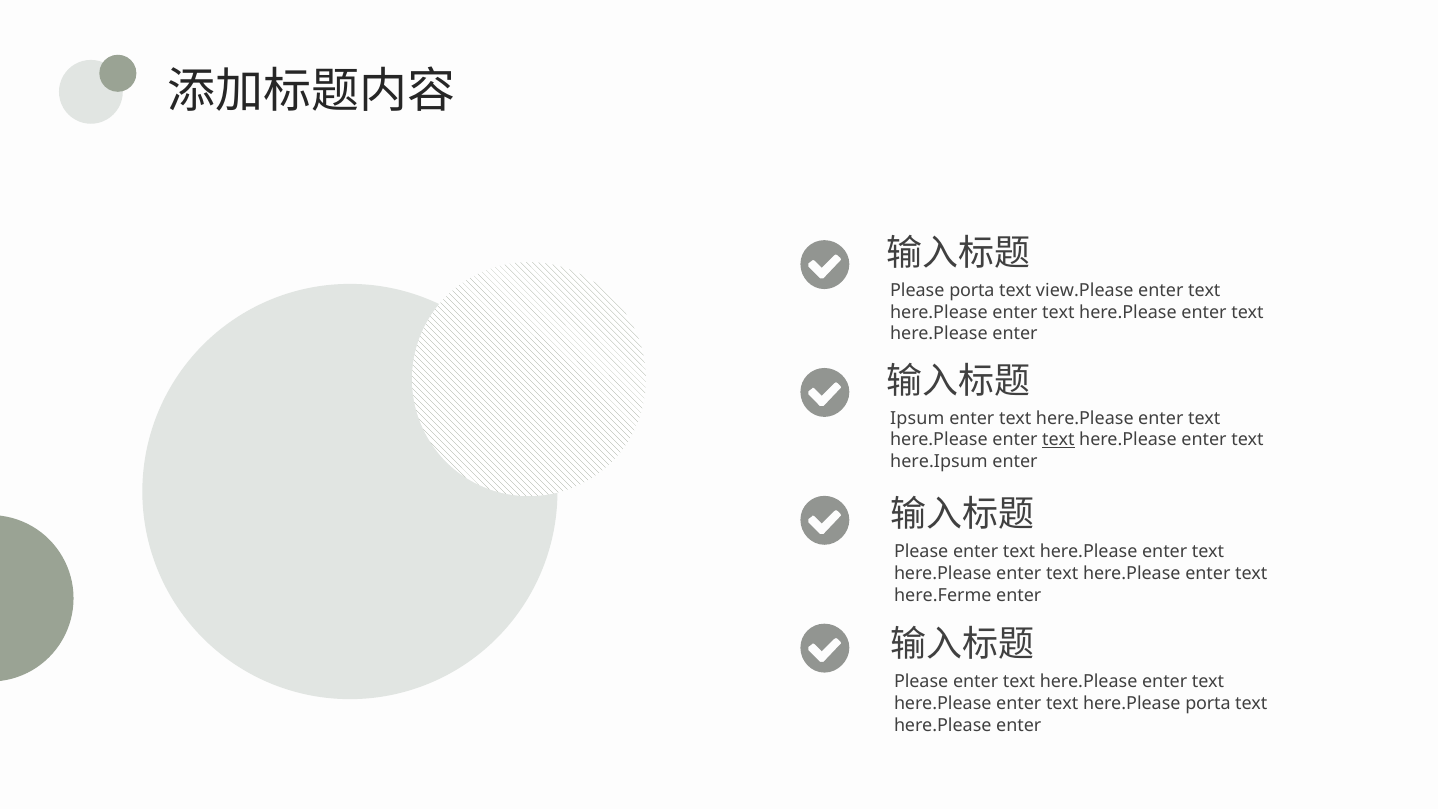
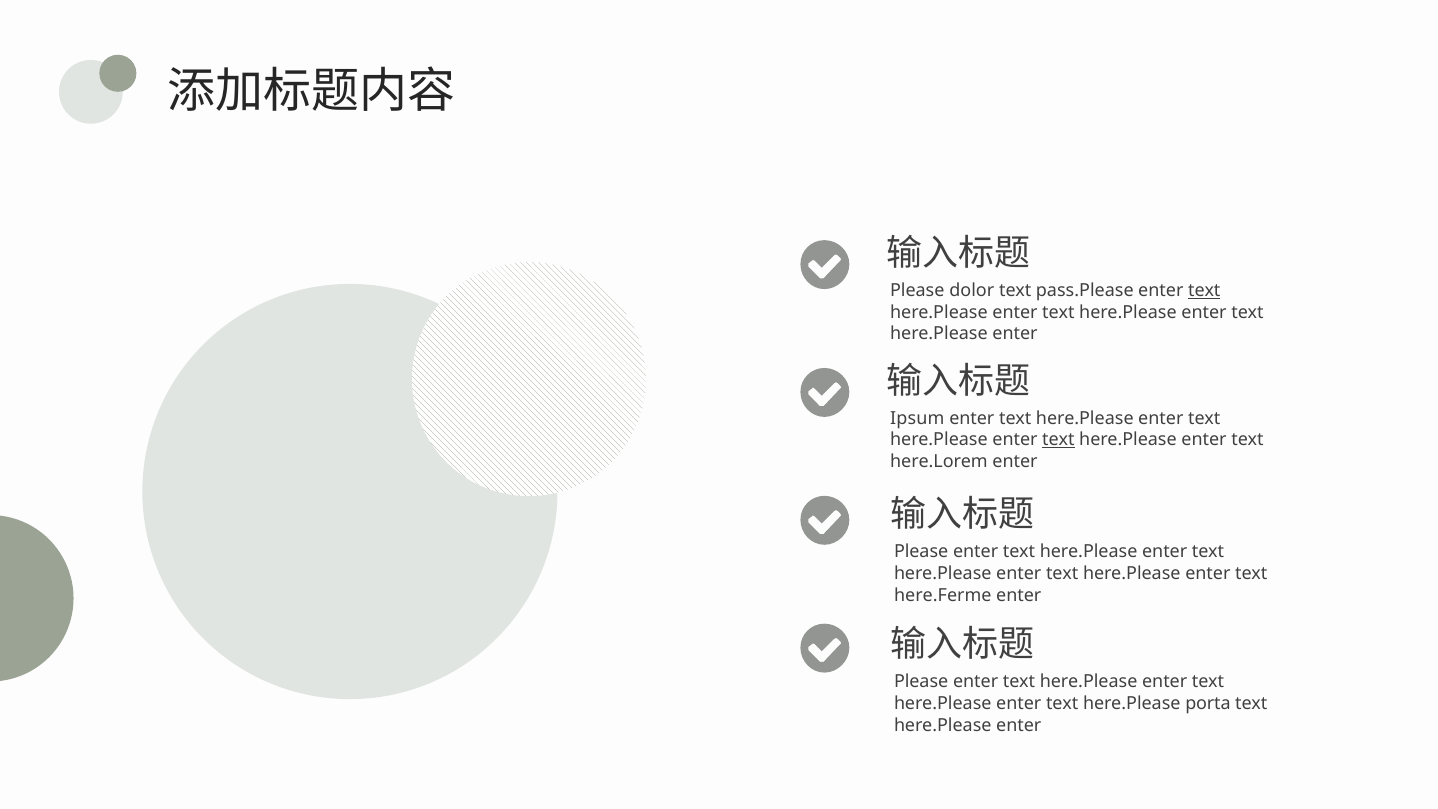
Please porta: porta -> dolor (972, 291)
view.Please: view.Please -> pass.Please (1085, 291)
text underline: none -> present (1204, 291)
here.Ipsum: here.Ipsum -> here.Lorem (939, 462)
